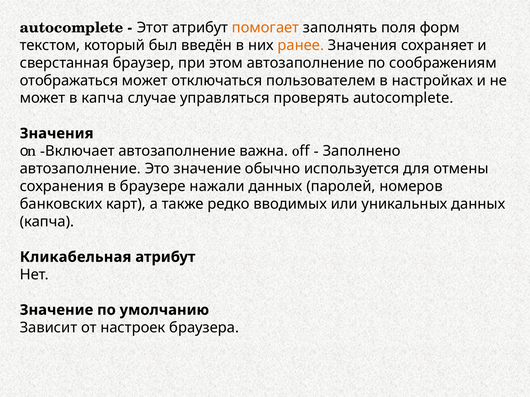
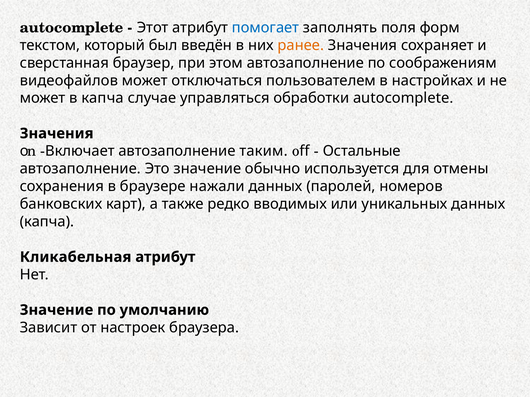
помогает colour: orange -> blue (266, 28)
отображаться: отображаться -> видеофайлов (69, 81)
проверять: проверять -> обработки (311, 98)
важна: важна -> таким (264, 151)
Заполнено: Заполнено -> Остальные (362, 151)
